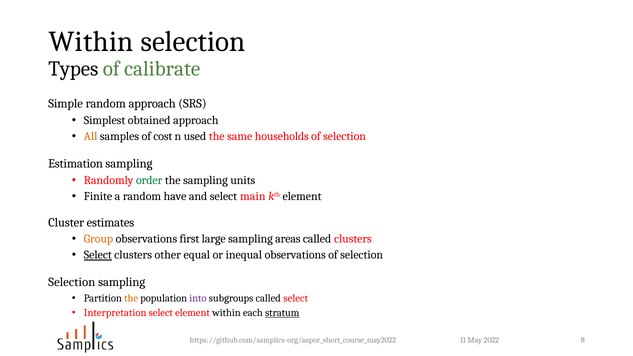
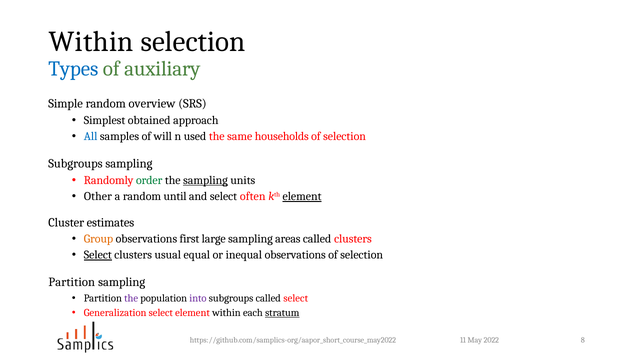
Types colour: black -> blue (73, 69)
calibrate: calibrate -> auxiliary (162, 69)
random approach: approach -> overview (152, 104)
All colour: orange -> blue (91, 136)
cost: cost -> will (163, 136)
Estimation: Estimation -> Subgroups (75, 164)
sampling underline: none -> present (206, 180)
Finite: Finite -> Other (98, 196)
have: have -> until (175, 196)
main: main -> often (253, 196)
element underline: none -> present (302, 196)
other: other -> usual (168, 255)
Selection: Selection -> Partition (72, 282)
the colour: orange -> purple (131, 298)
Interpretation: Interpretation -> Generalization (115, 313)
